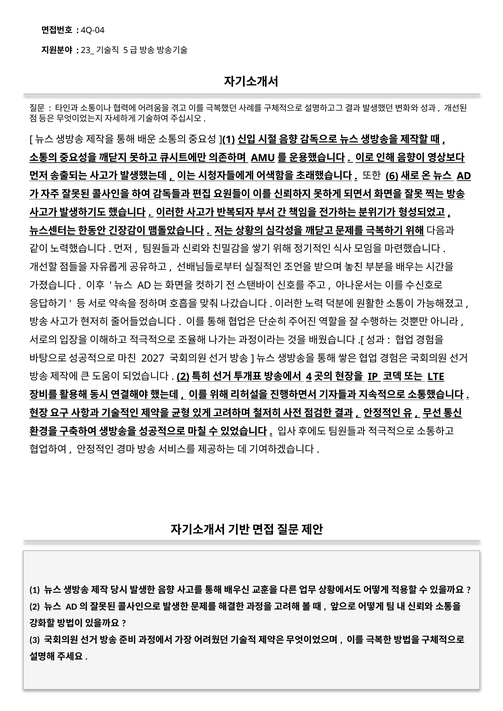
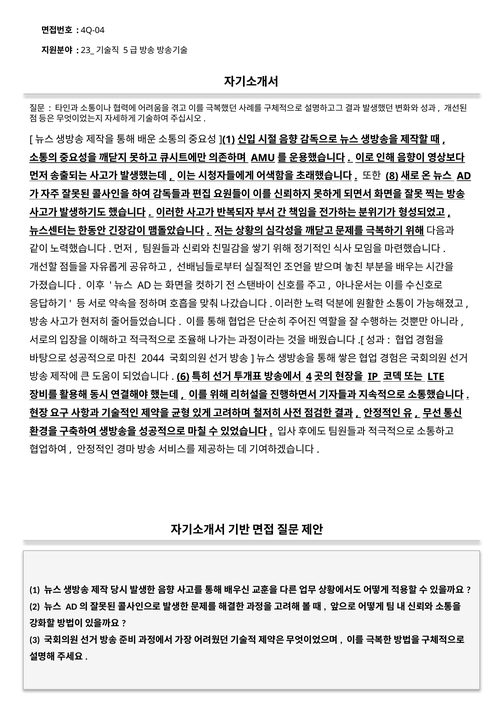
6: 6 -> 8 (392, 176)
2027: 2027 -> 2044 (153, 359)
2: 2 -> 6 (183, 377)
